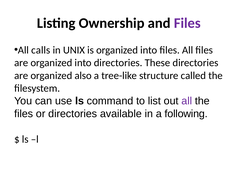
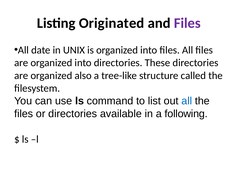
Ownership: Ownership -> Originated (112, 23)
calls: calls -> date (41, 50)
all colour: purple -> blue (187, 101)
